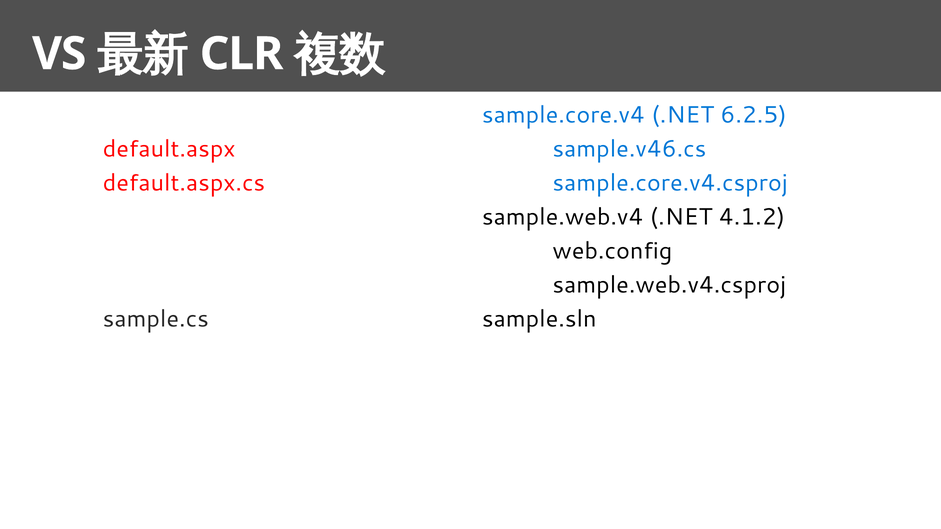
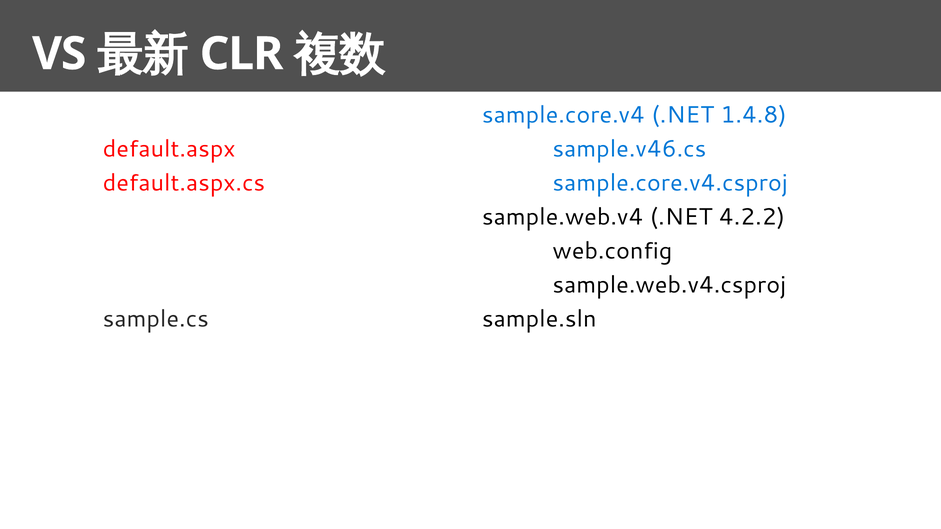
6.2.5: 6.2.5 -> 1.4.8 (754, 115)
4.1.2: 4.1.2 -> 4.2.2 (752, 217)
